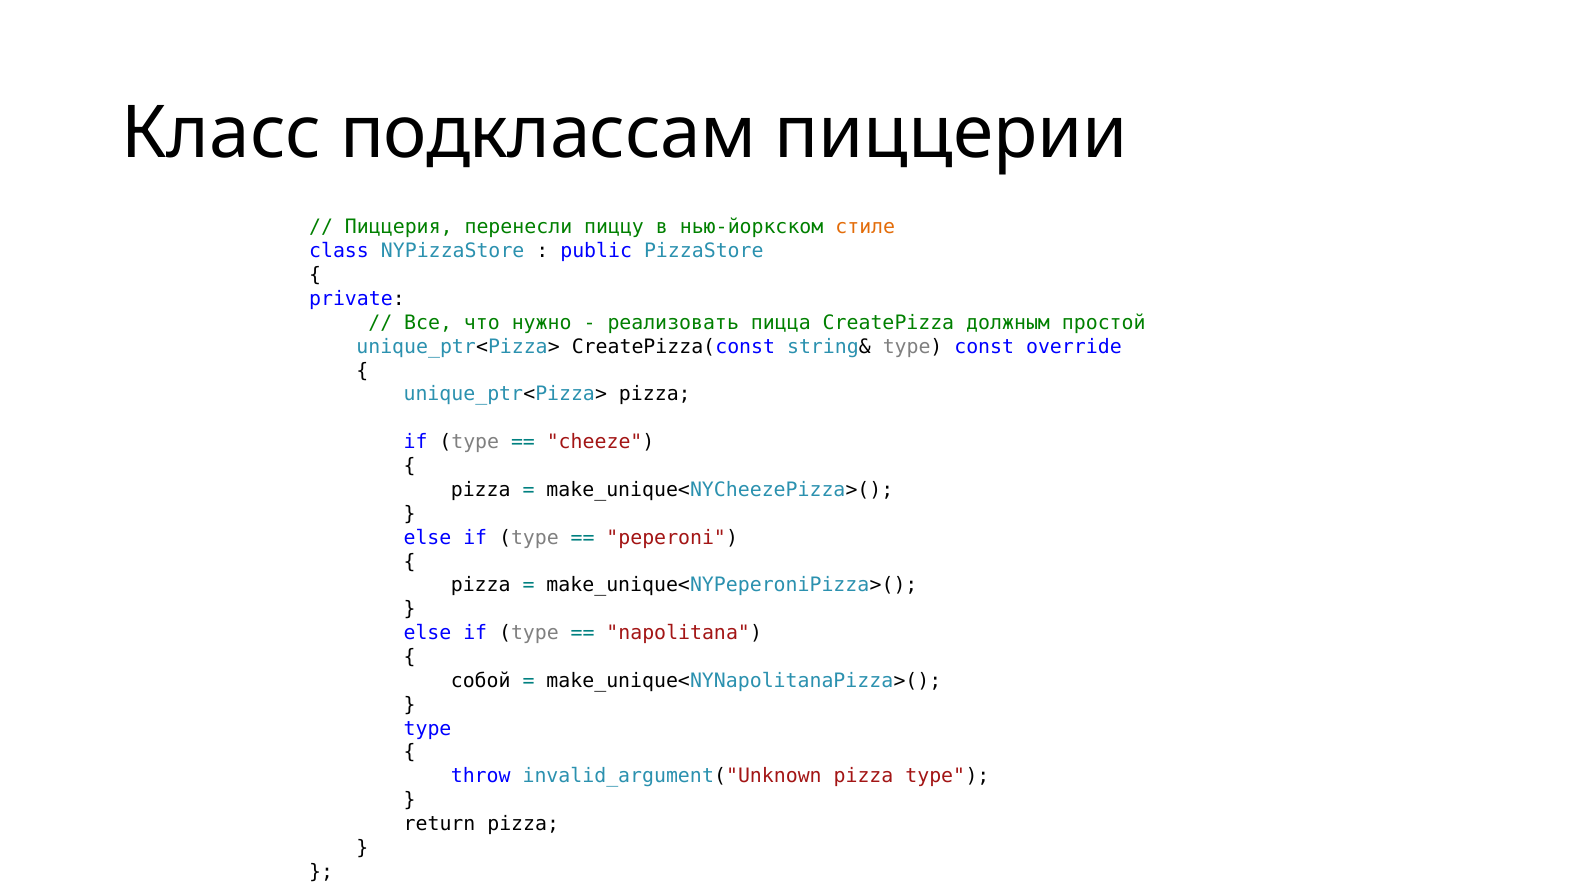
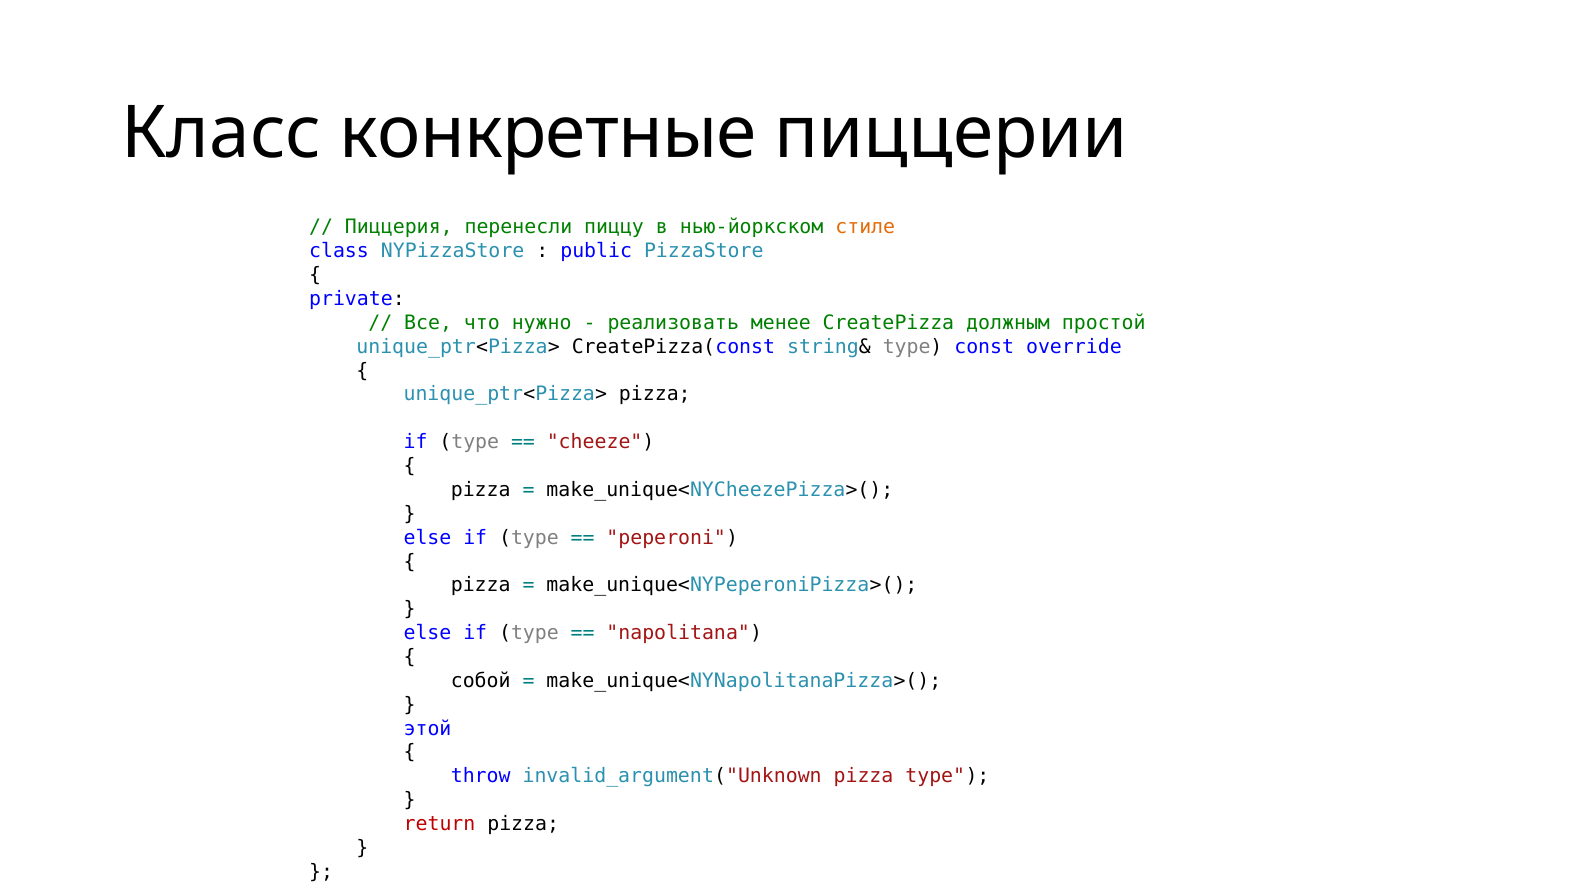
подклассам: подклассам -> конкретные (548, 134)
пицца: пицца -> менее (781, 323)
type: type -> этой (428, 728)
return colour: black -> red (440, 824)
